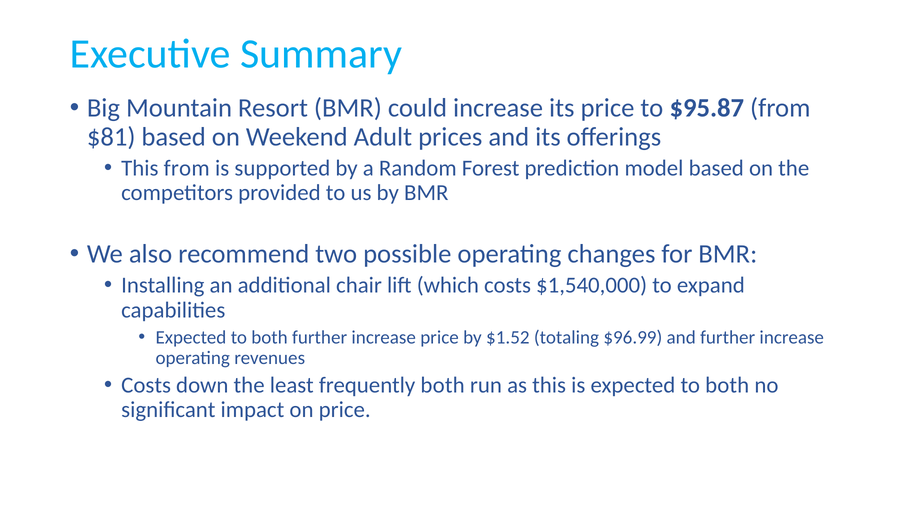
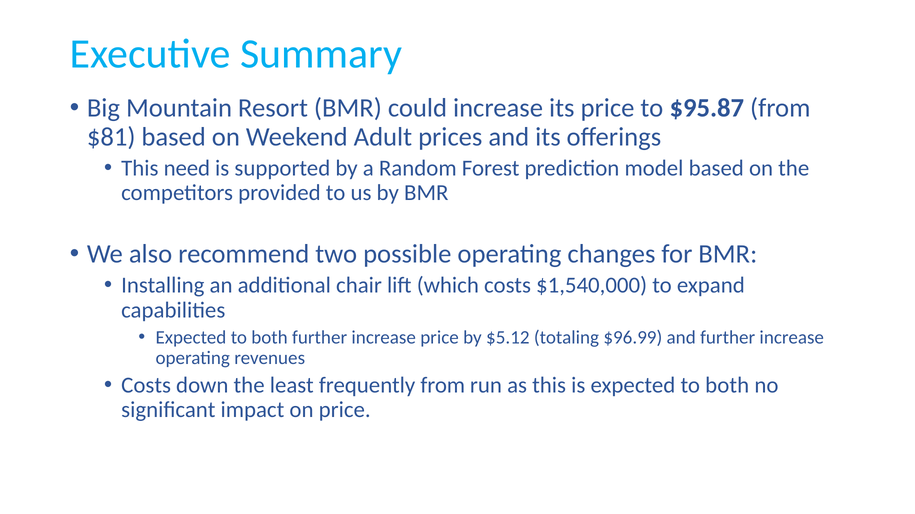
This from: from -> need (187, 168)
$1.52: $1.52 -> $5.12 (508, 338)
frequently both: both -> from (443, 386)
